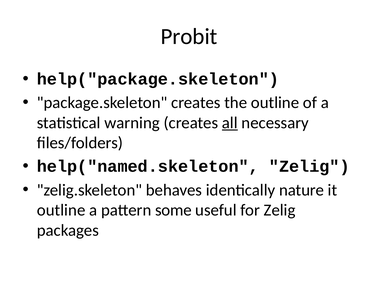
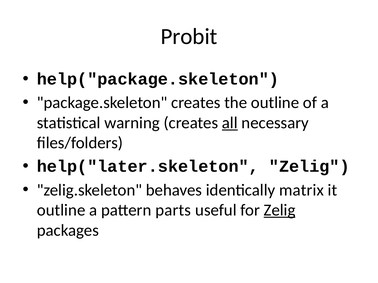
help("named.skeleton: help("named.skeleton -> help("later.skeleton (148, 167)
nature: nature -> matrix (301, 190)
some: some -> parts (173, 210)
Zelig underline: none -> present (280, 210)
